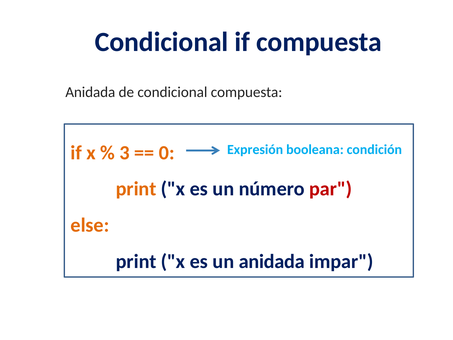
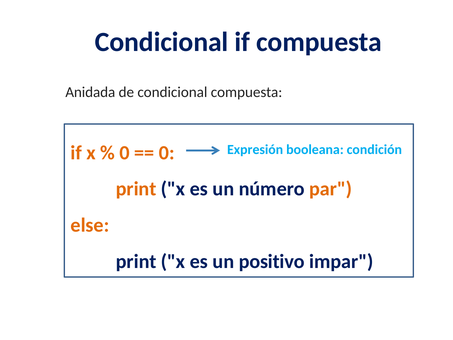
3: 3 -> 0 (125, 153)
par colour: red -> orange (331, 189)
un anidada: anidada -> positivo (272, 261)
